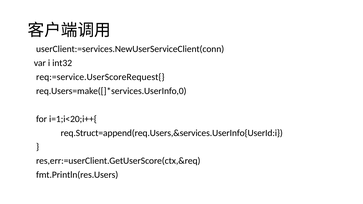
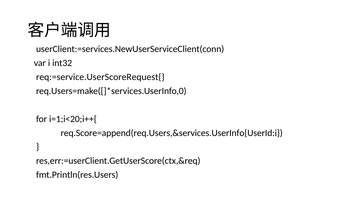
req.Struct=append(req.Users,&services.UserInfo{UserId:i: req.Struct=append(req.Users,&services.UserInfo{UserId:i -> req.Score=append(req.Users,&services.UserInfo{UserId:i (172, 133)
